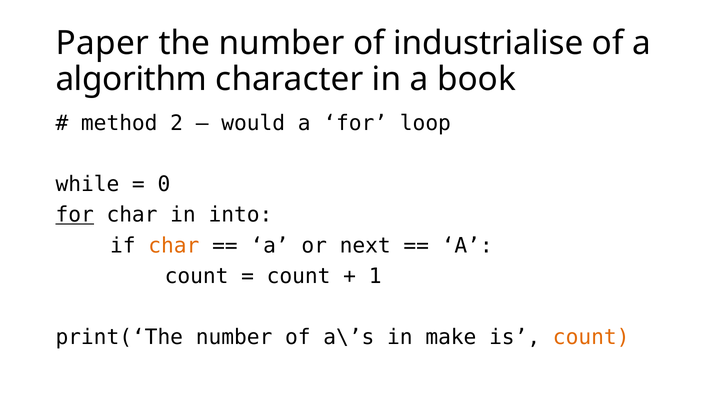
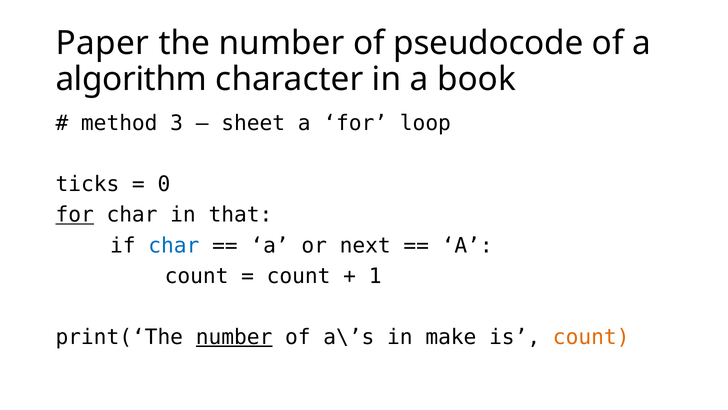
industrialise: industrialise -> pseudocode (488, 43)
2: 2 -> 3 (177, 123)
would: would -> sheet (253, 123)
while: while -> ticks (87, 184)
into: into -> that (240, 215)
char colour: orange -> blue (174, 245)
number underline: none -> present (234, 337)
